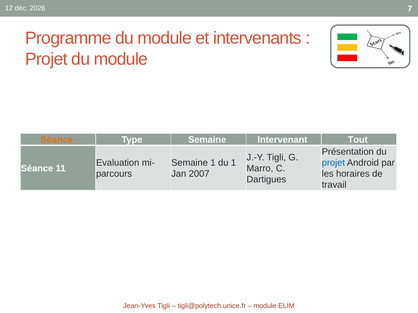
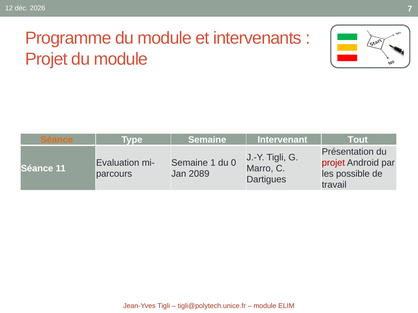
du 1: 1 -> 0 (234, 163)
projet colour: blue -> red (333, 163)
2007: 2007 -> 2089 (199, 174)
horaires: horaires -> possible (353, 174)
